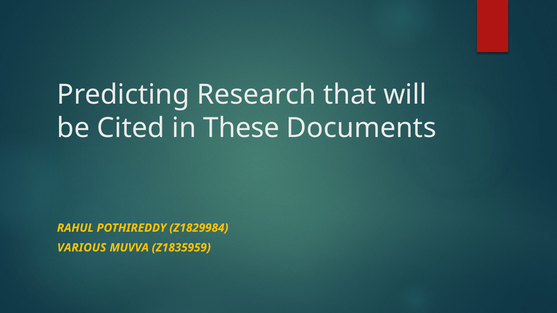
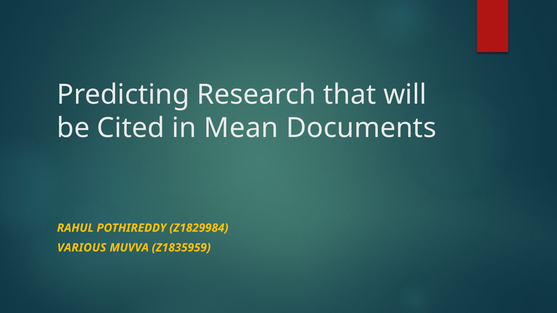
These: These -> Mean (241, 128)
